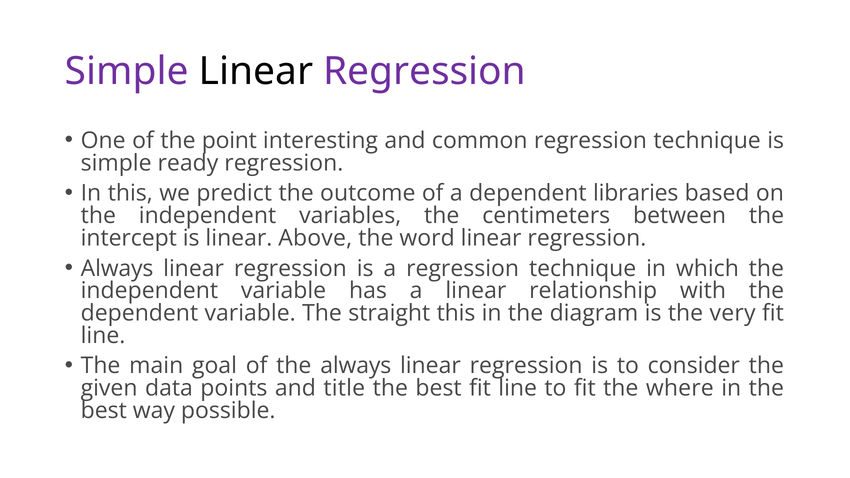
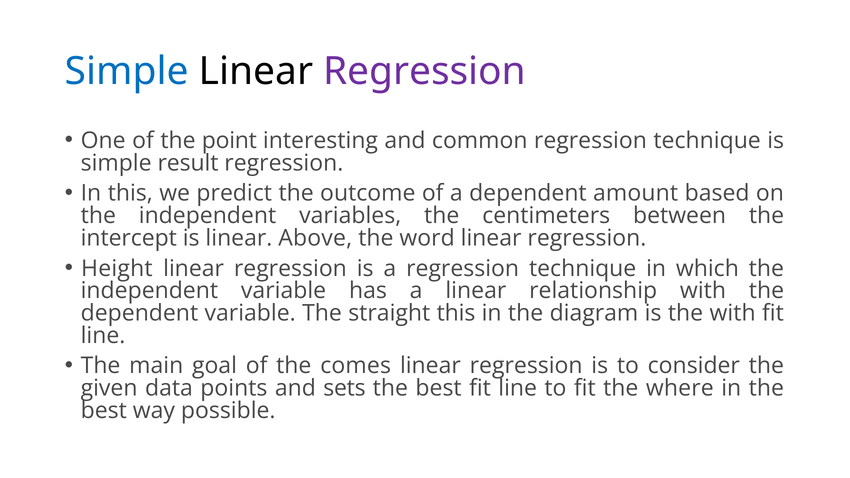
Simple colour: purple -> blue (127, 71)
ready: ready -> result (188, 163)
libraries: libraries -> amount (636, 193)
Always: Always -> Height (117, 268)
the very: very -> with (733, 313)
the always: always -> comes (356, 366)
title: title -> sets (344, 388)
